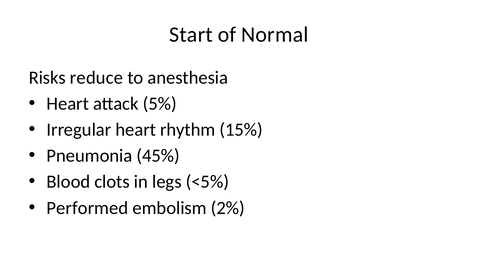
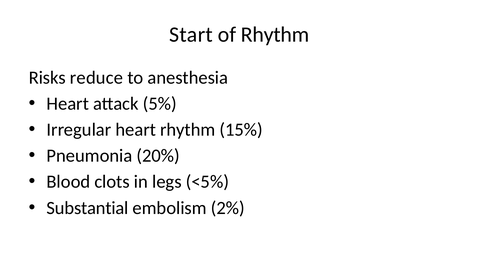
of Normal: Normal -> Rhythm (275, 35)
45%: 45% -> 20% (158, 156)
Performed: Performed -> Substantial (88, 208)
